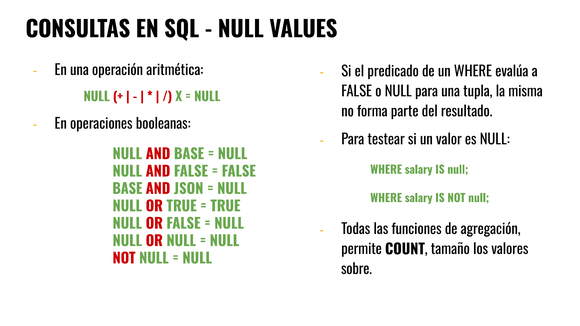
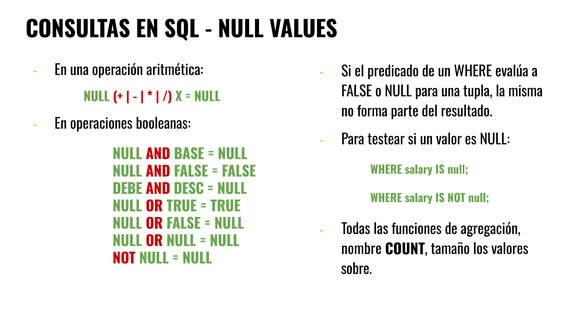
BASE: BASE -> DEBE (127, 189)
JSON: JSON -> DESC (189, 189)
permite: permite -> nombre (361, 250)
